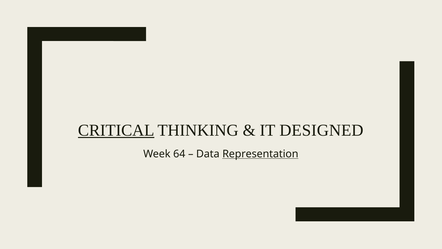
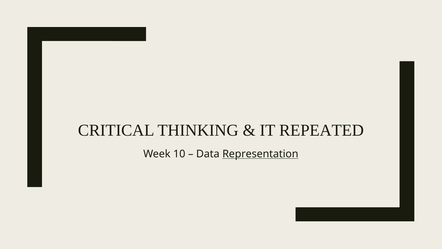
CRITICAL underline: present -> none (116, 130)
DESIGNED: DESIGNED -> REPEATED (322, 130)
64: 64 -> 10 (179, 154)
